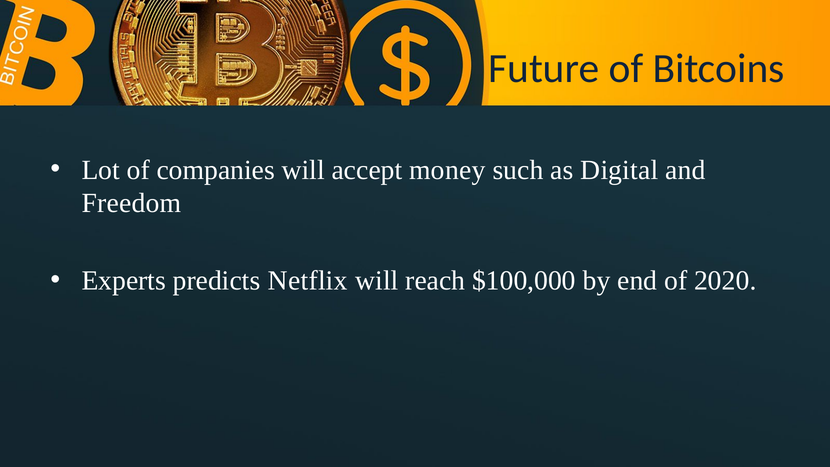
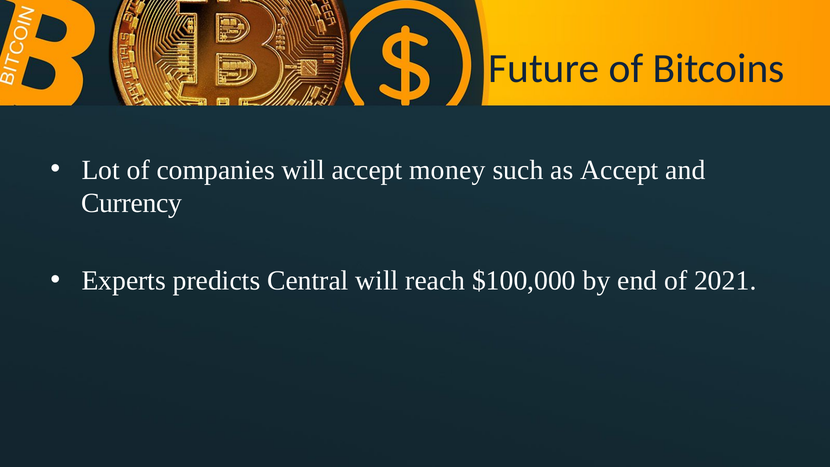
as Digital: Digital -> Accept (619, 170)
Freedom: Freedom -> Currency (132, 203)
Netflix: Netflix -> Central (308, 280)
2020: 2020 -> 2021 (725, 280)
